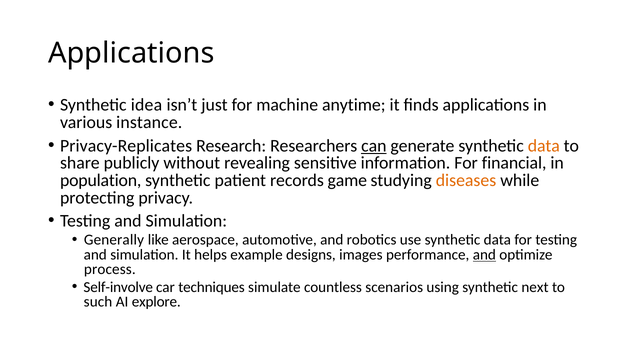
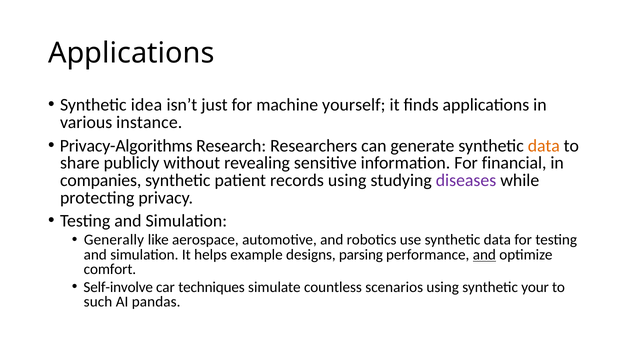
anytime: anytime -> yourself (354, 105)
Privacy-Replicates: Privacy-Replicates -> Privacy-Algorithms (126, 145)
can underline: present -> none (374, 145)
population: population -> companies (101, 180)
records game: game -> using (347, 180)
diseases colour: orange -> purple (466, 180)
images: images -> parsing (361, 254)
process: process -> comfort (110, 269)
next: next -> your (535, 287)
explore: explore -> pandas (156, 301)
